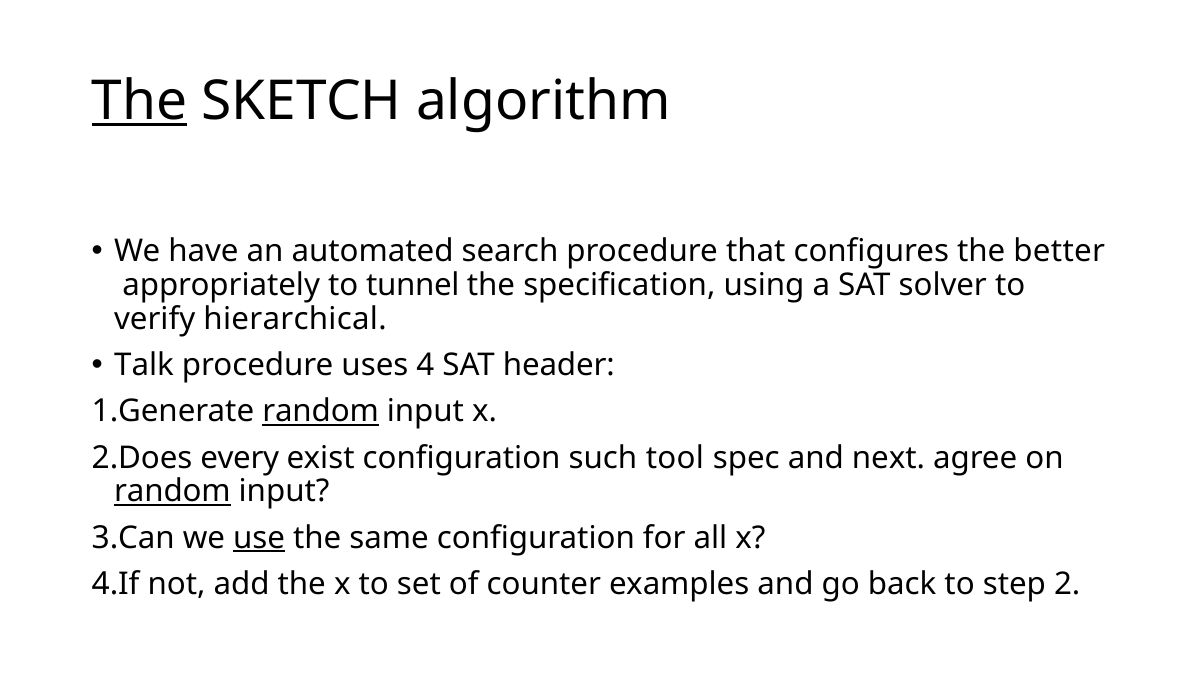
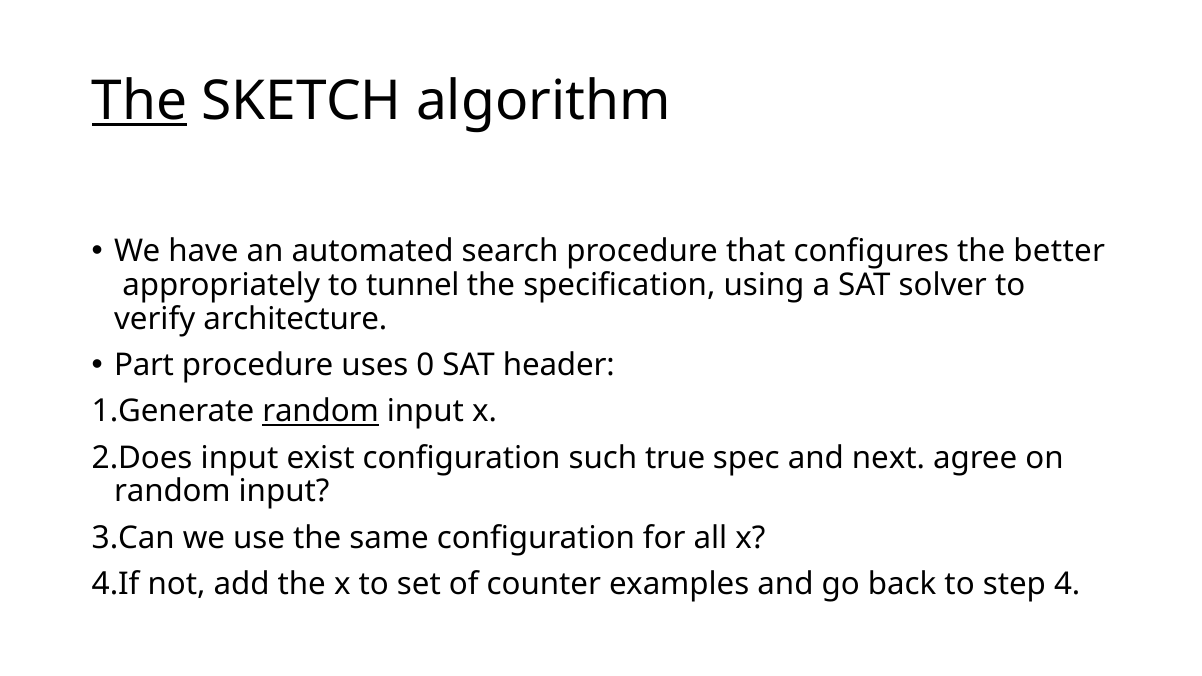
hierarchical: hierarchical -> architecture (295, 319)
Talk: Talk -> Part (144, 365)
4: 4 -> 0 (425, 365)
every: every -> input (240, 458)
tool: tool -> true (675, 458)
random underline: present -> none (172, 492)
use underline: present -> none (259, 538)
2: 2 -> 4 (1067, 584)
